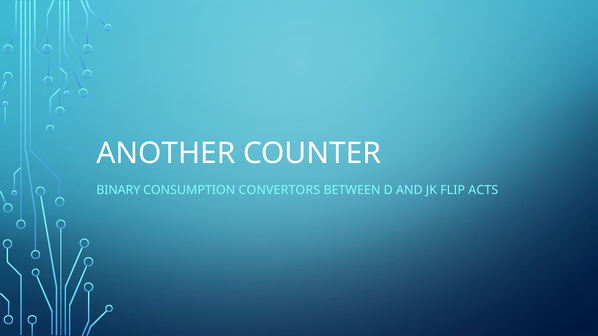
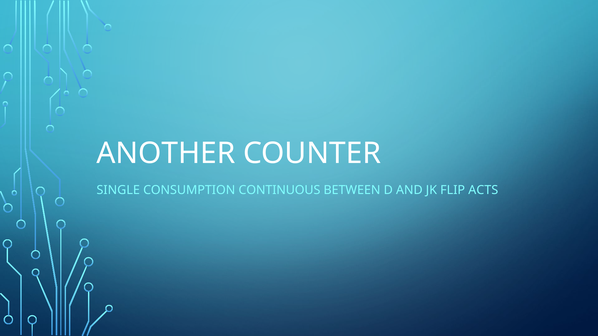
BINARY: BINARY -> SINGLE (118, 190)
CONVERTORS: CONVERTORS -> CONTINUOUS (279, 190)
